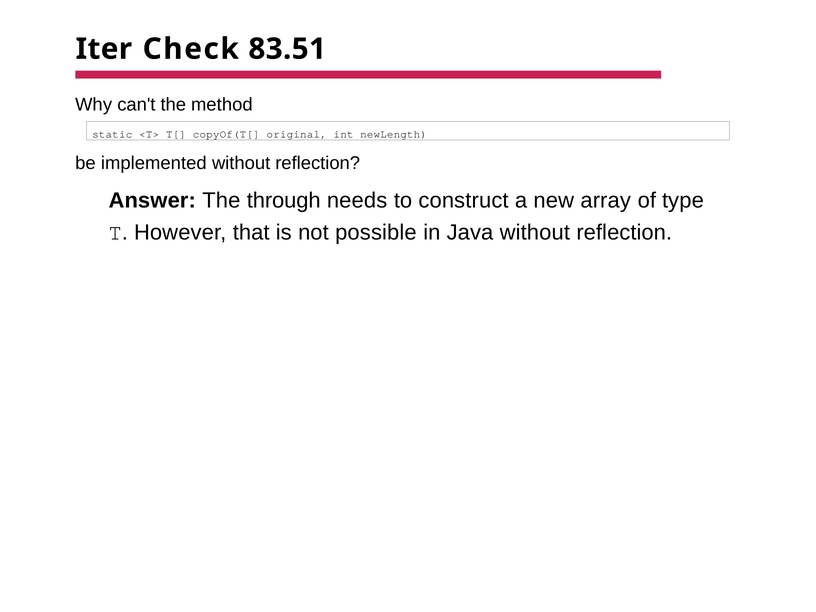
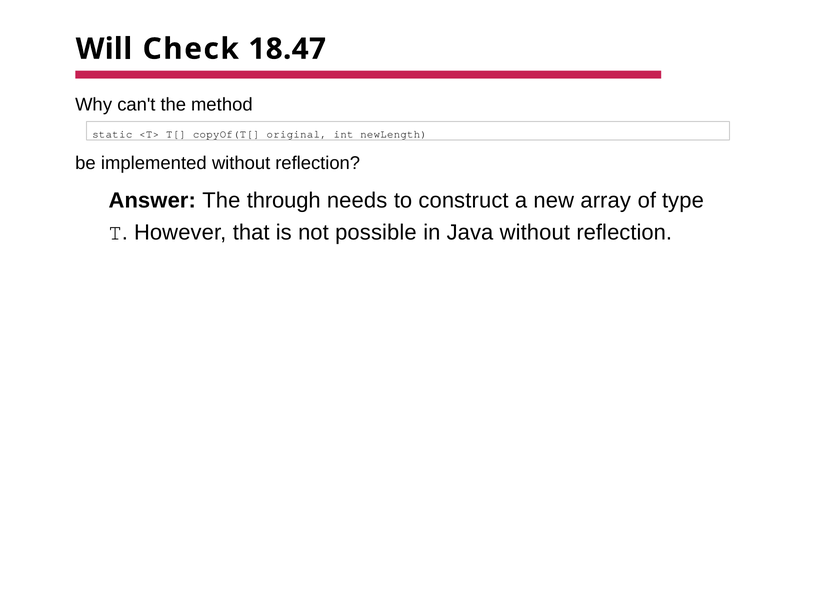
Iter: Iter -> Will (104, 49)
83.51: 83.51 -> 18.47 (287, 49)
